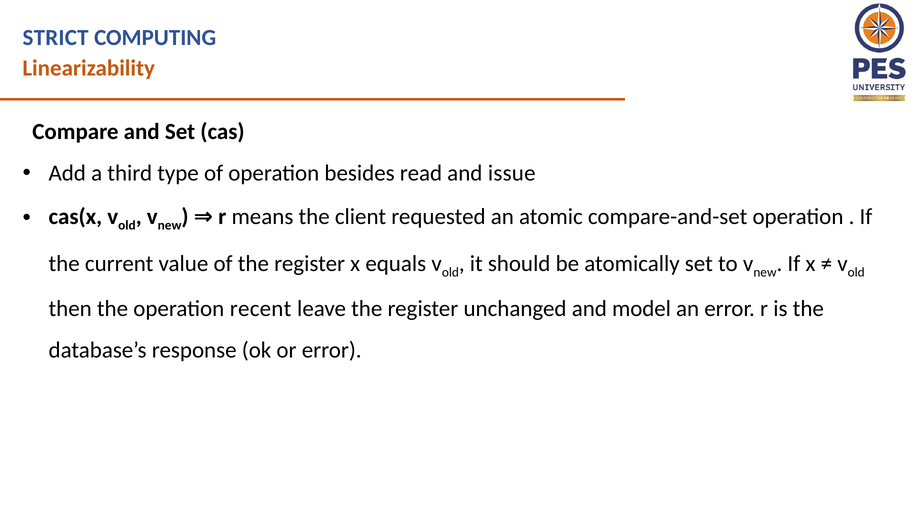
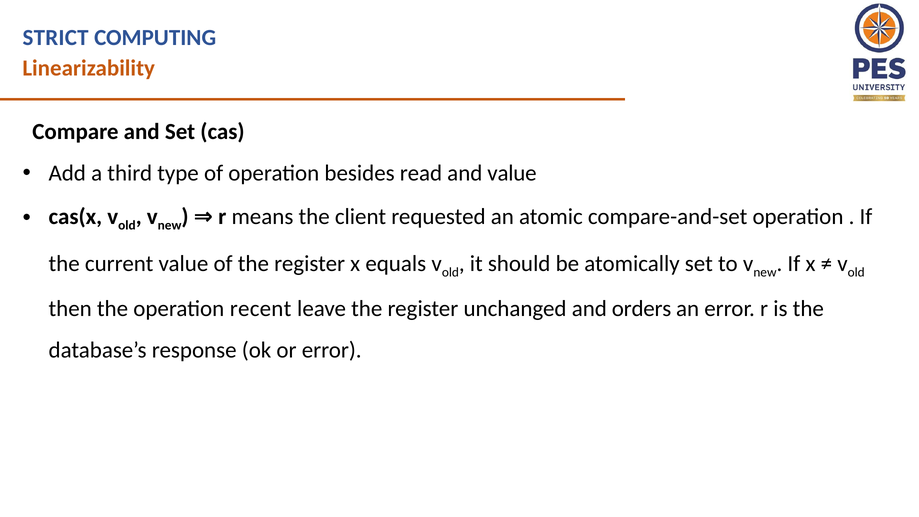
and issue: issue -> value (512, 173)
model: model -> orders (642, 309)
